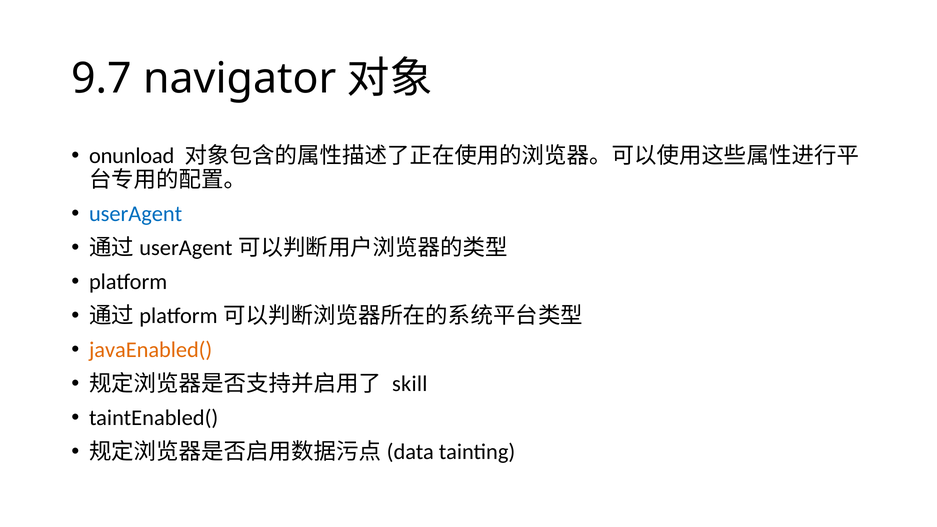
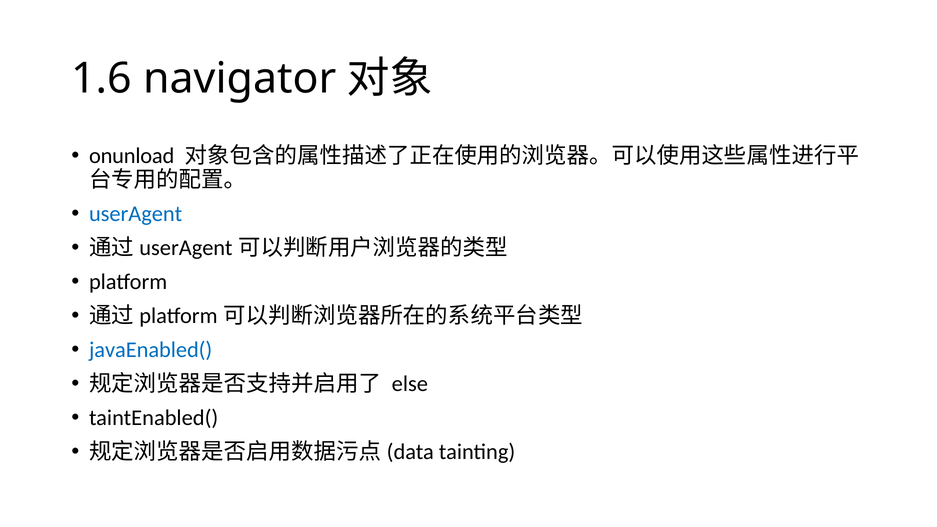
9.7: 9.7 -> 1.6 (102, 79)
javaEnabled( colour: orange -> blue (151, 350)
skill: skill -> else (410, 384)
